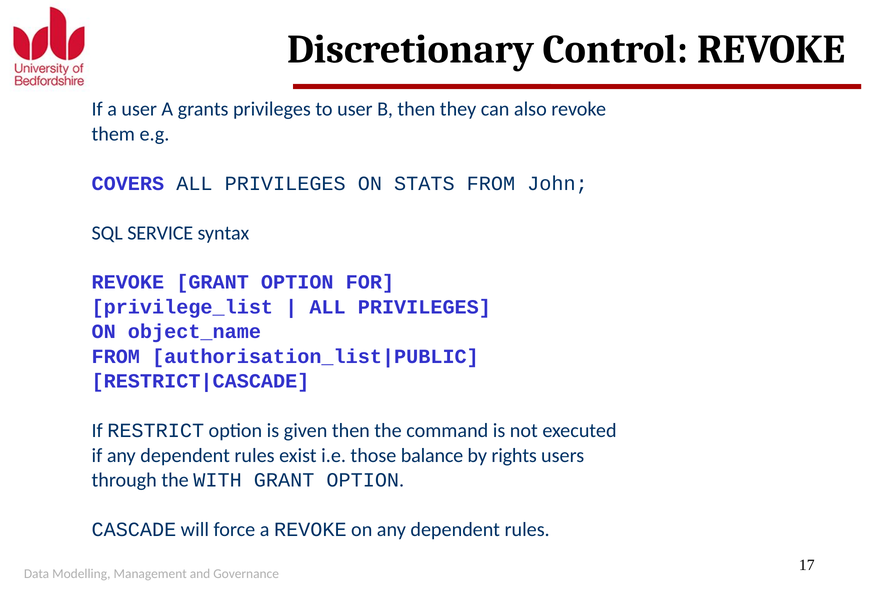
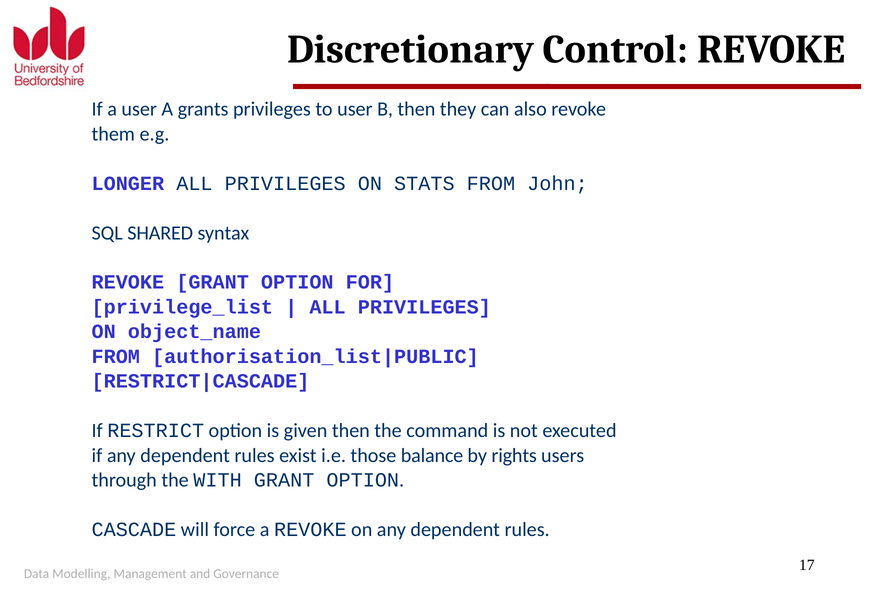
COVERS: COVERS -> LONGER (128, 183)
SERVICE: SERVICE -> SHARED (160, 233)
